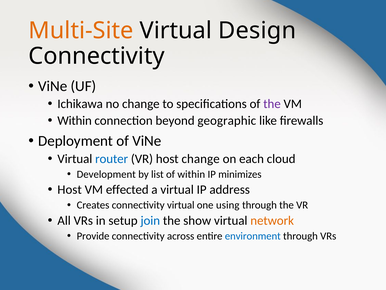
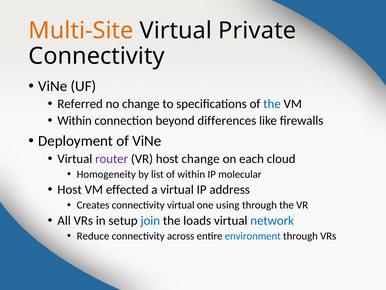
Design: Design -> Private (257, 30)
Ichikawa: Ichikawa -> Referred (80, 104)
the colour: purple -> blue (272, 104)
geographic: geographic -> differences (227, 120)
router colour: blue -> purple (112, 159)
Development: Development -> Homogeneity (106, 174)
minimizes: minimizes -> molecular (240, 174)
show: show -> loads (197, 220)
network colour: orange -> blue (272, 220)
Provide: Provide -> Reduce (93, 236)
